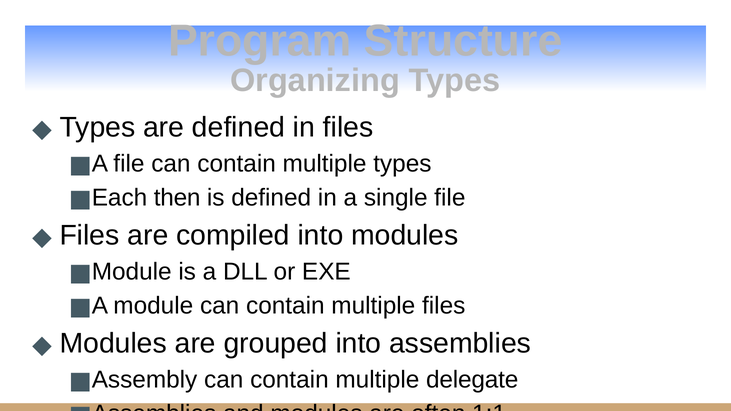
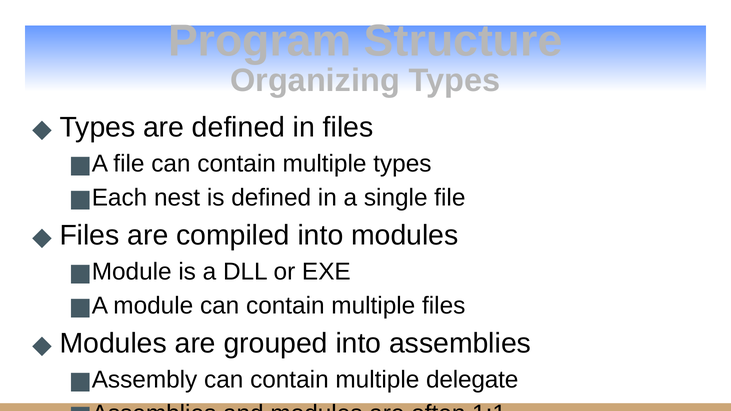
then: then -> nest (177, 198)
